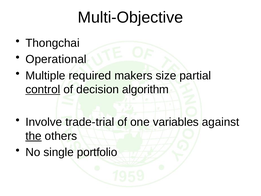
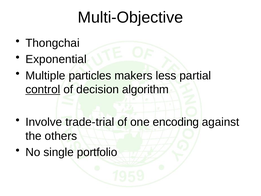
Operational: Operational -> Exponential (56, 59)
required: required -> particles (90, 76)
size: size -> less (166, 76)
variables: variables -> encoding (176, 122)
the underline: present -> none (34, 136)
